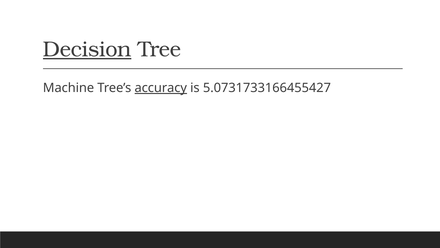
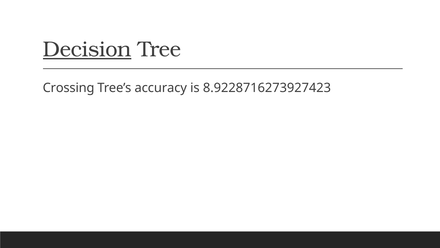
Machine: Machine -> Crossing (69, 88)
accuracy underline: present -> none (161, 88)
5.0731733166455427: 5.0731733166455427 -> 8.9228716273927423 (267, 88)
